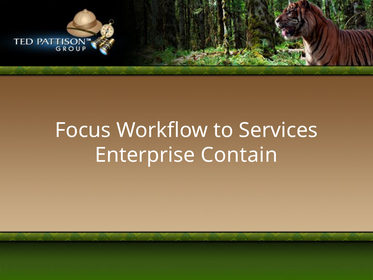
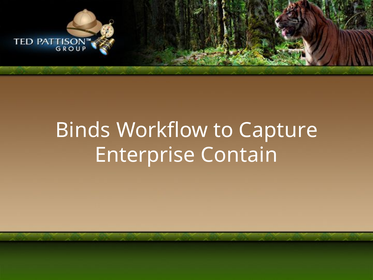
Focus: Focus -> Binds (83, 130)
Services: Services -> Capture (278, 130)
